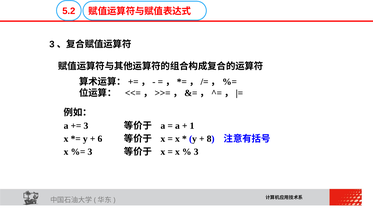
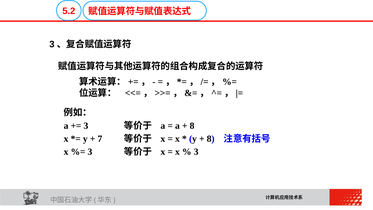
1: 1 -> 8 (192, 126)
6: 6 -> 7 (100, 139)
